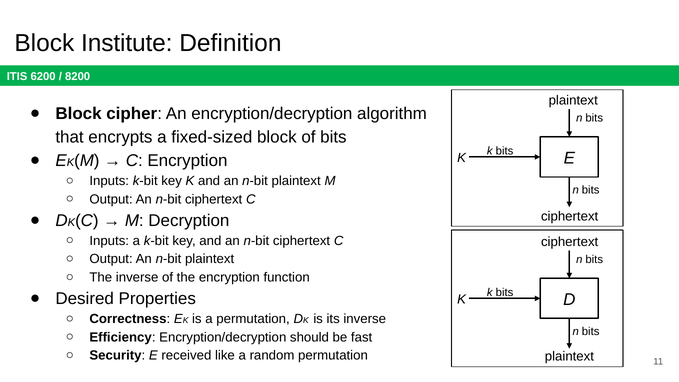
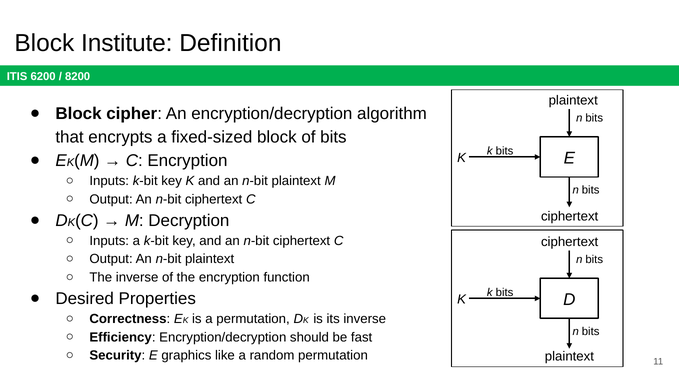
received: received -> graphics (186, 356)
